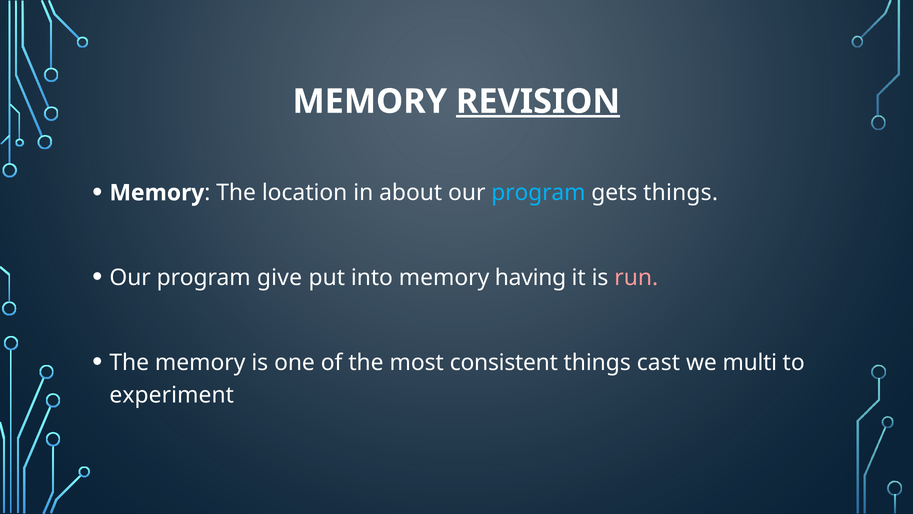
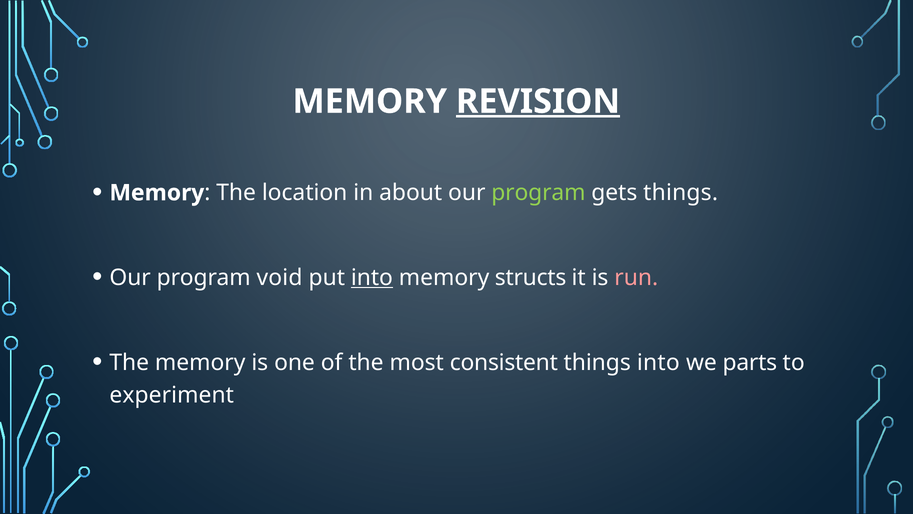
program colour: light blue -> light green (538, 193)
give: give -> void (280, 277)
into underline: none -> present (372, 277)
having: having -> structs (531, 277)
things cast: cast -> into (658, 362)
multi: multi -> parts (750, 362)
